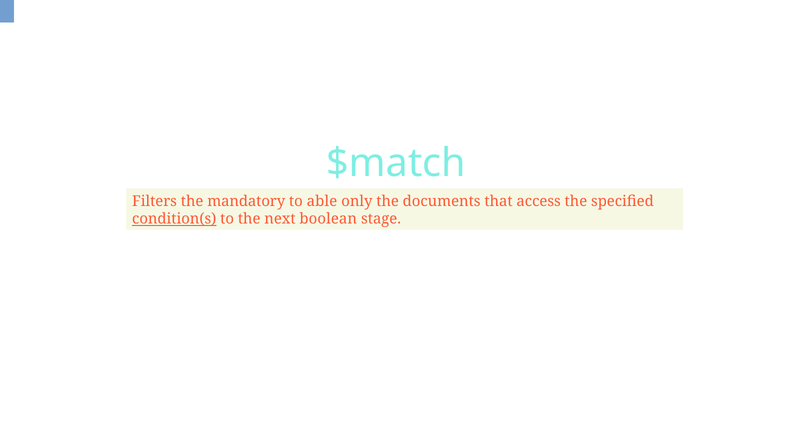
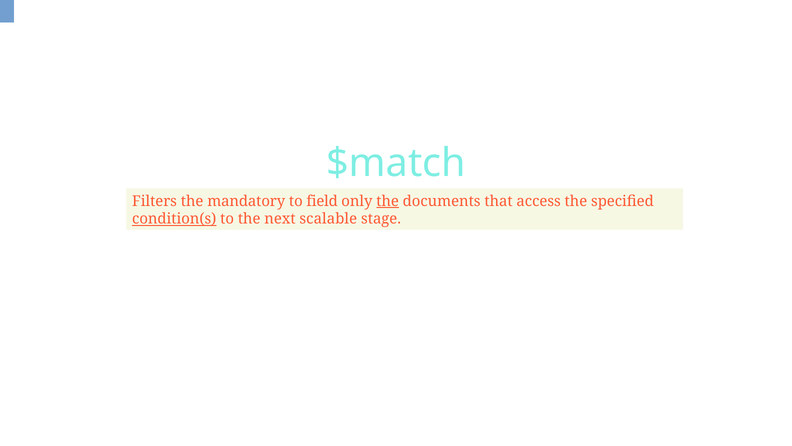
able: able -> field (322, 201)
the underline: none -> present (388, 201)
boolean: boolean -> scalable (328, 219)
